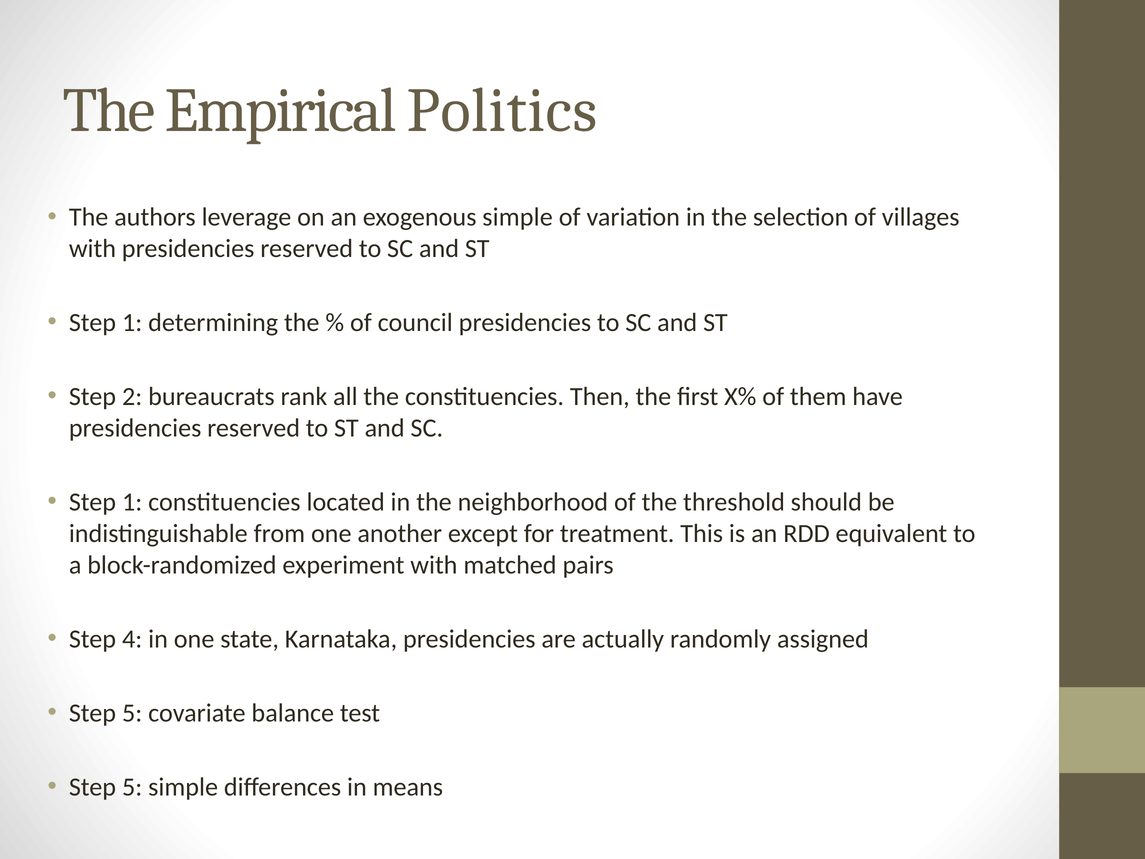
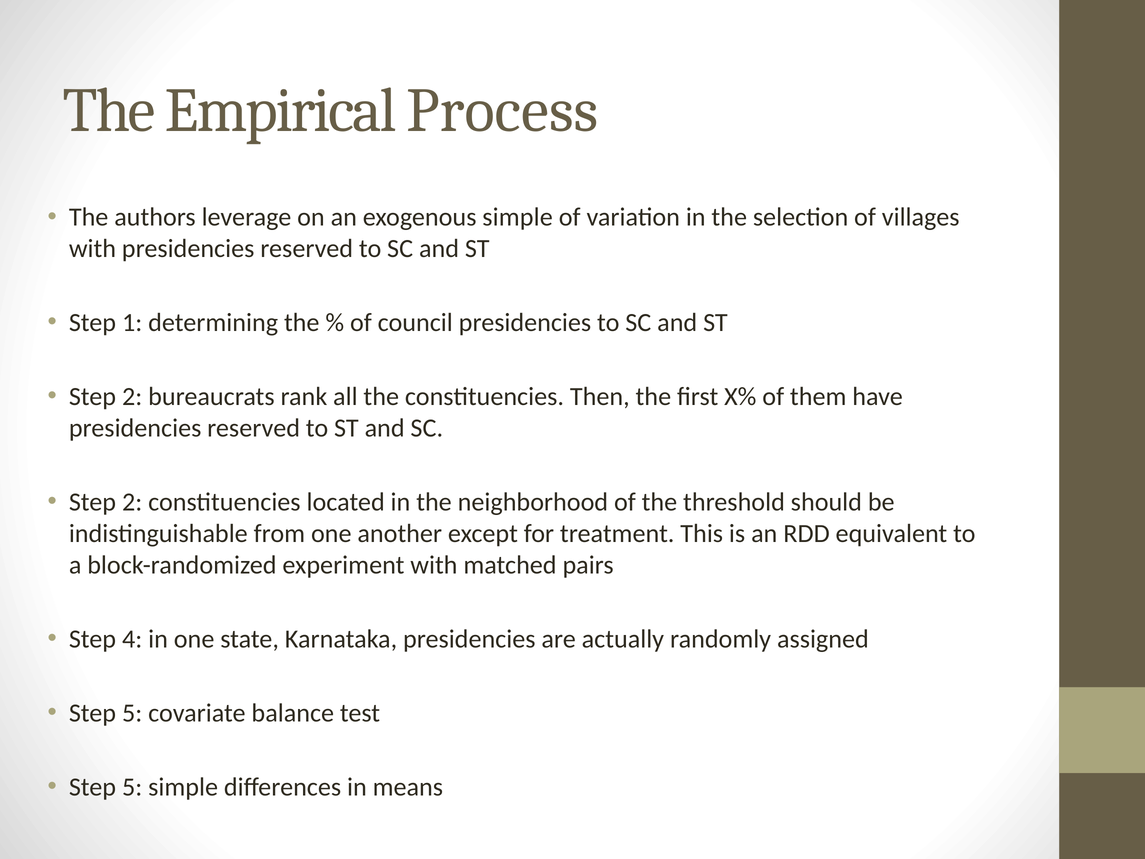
Politics: Politics -> Process (502, 110)
1: 1 -> 2 (132, 502)
